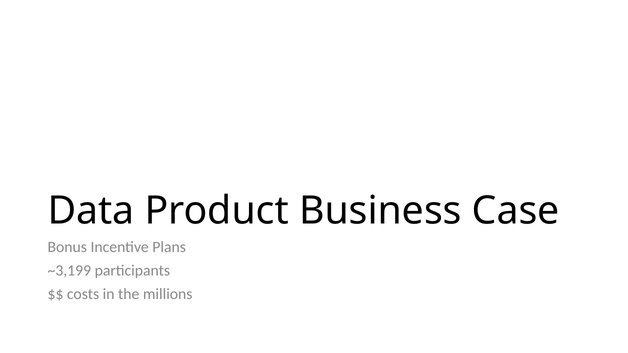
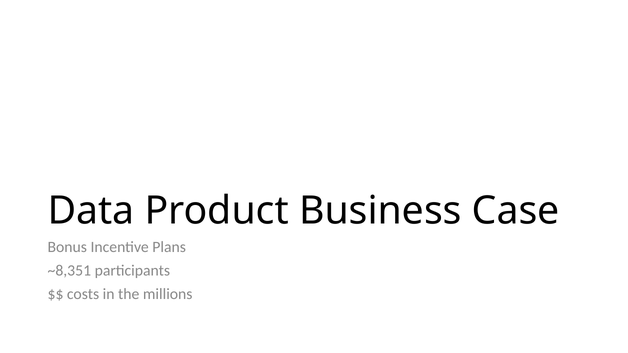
~3,199: ~3,199 -> ~8,351 (69, 271)
